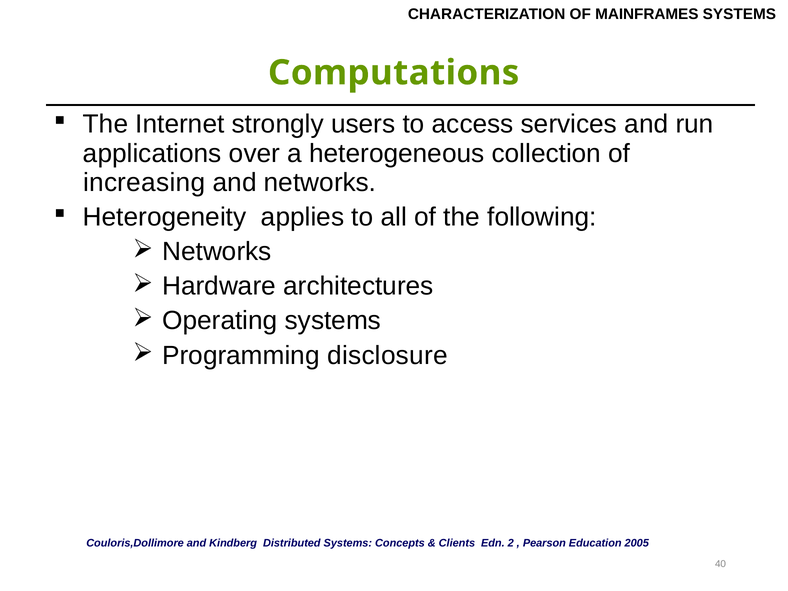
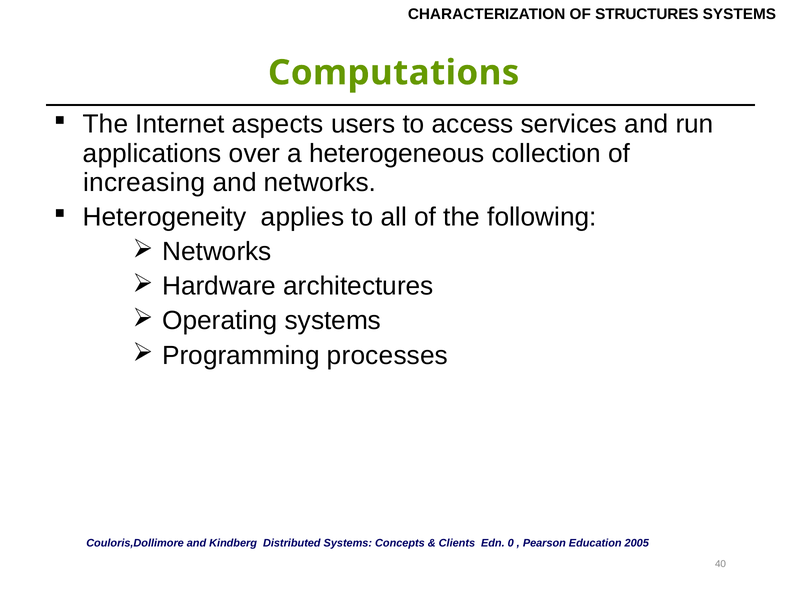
MAINFRAMES: MAINFRAMES -> STRUCTURES (647, 14)
strongly: strongly -> aspects (278, 124)
disclosure: disclosure -> processes (388, 355)
2: 2 -> 0 (511, 543)
